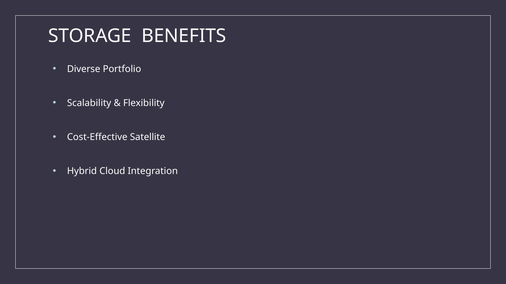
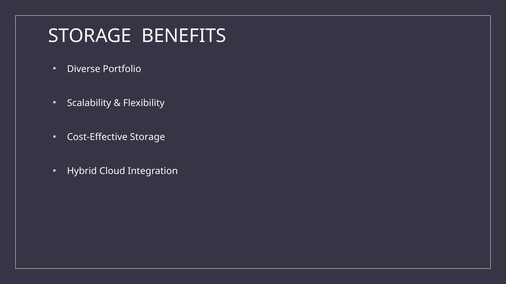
Cost-Effective Satellite: Satellite -> Storage (148, 137)
